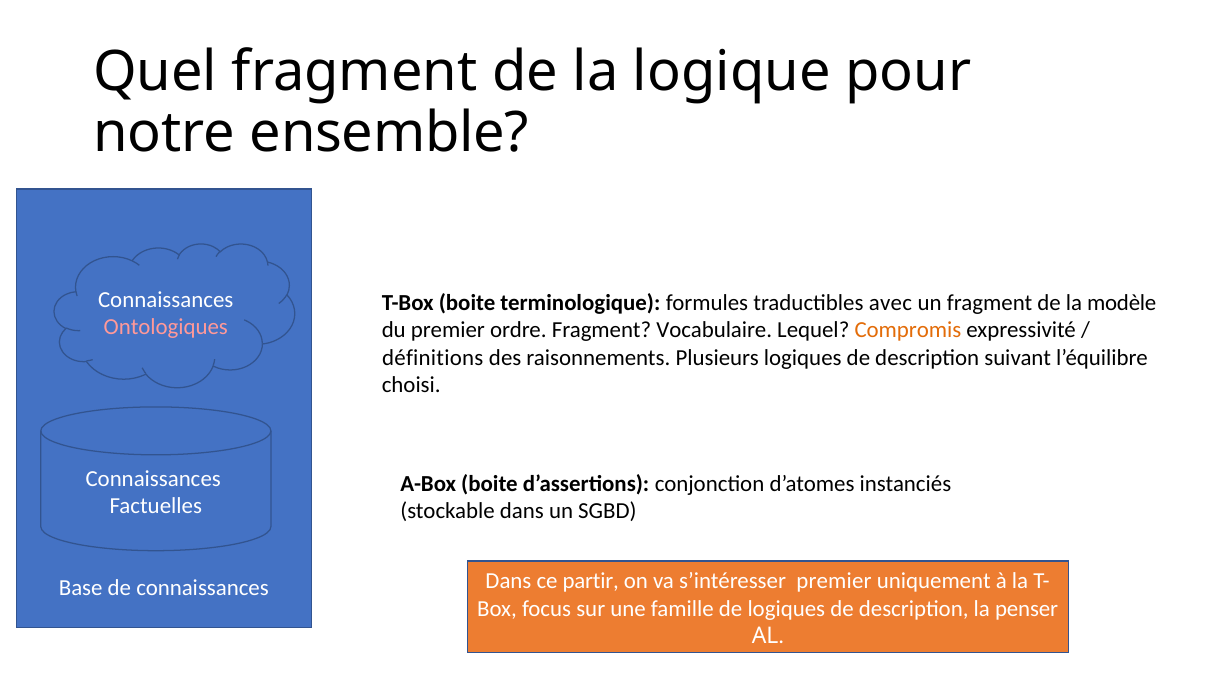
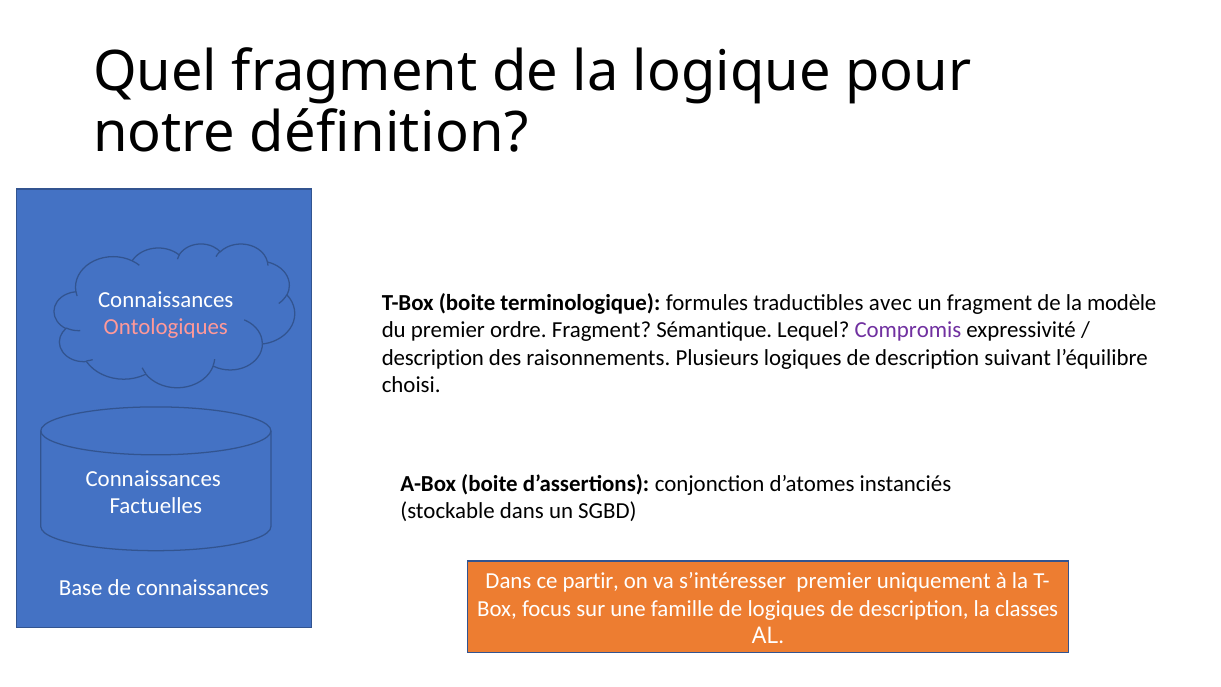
ensemble: ensemble -> définition (389, 133)
Vocabulaire: Vocabulaire -> Sémantique (714, 330)
Compromis colour: orange -> purple (908, 330)
définitions: définitions -> description (433, 358)
penser: penser -> classes (1027, 608)
